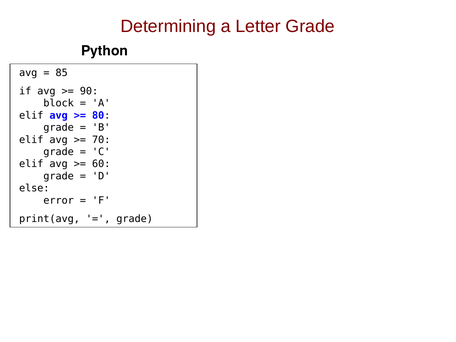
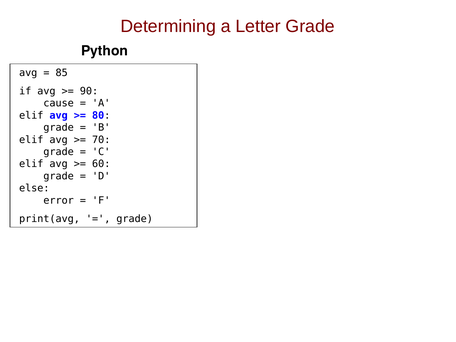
block: block -> cause (59, 103)
